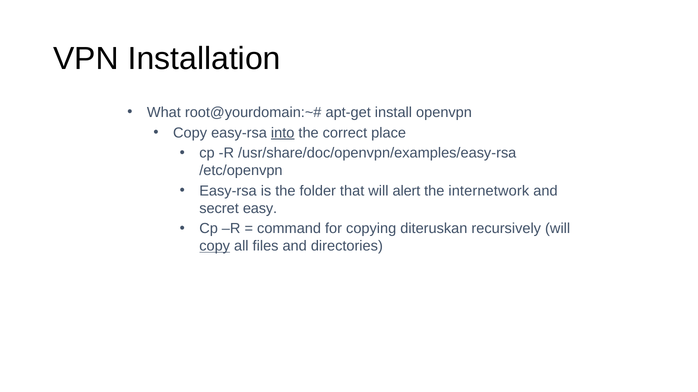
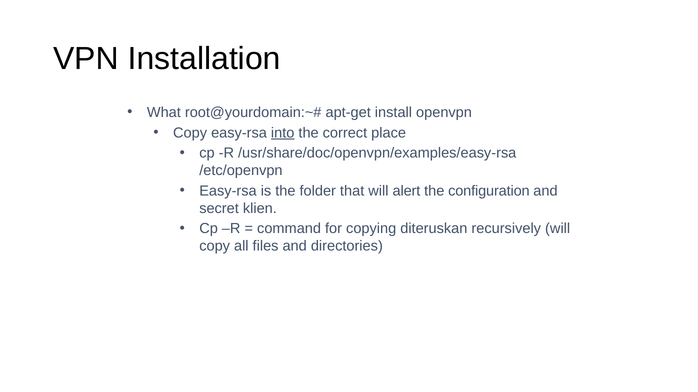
internetwork: internetwork -> configuration (489, 191)
easy: easy -> klien (260, 209)
copy underline: present -> none (215, 246)
